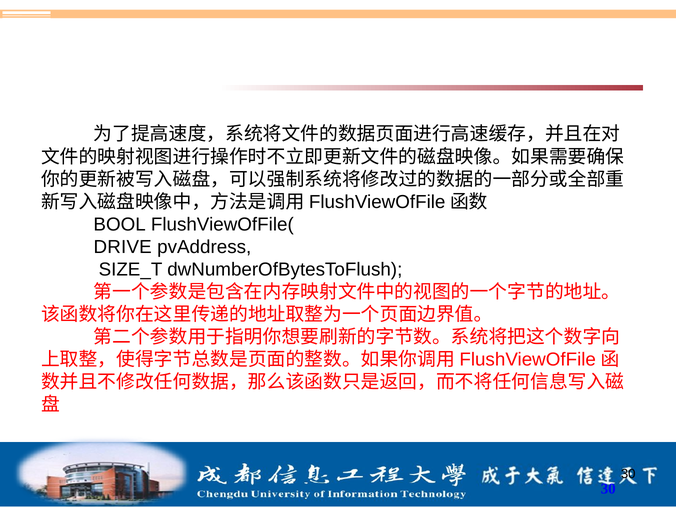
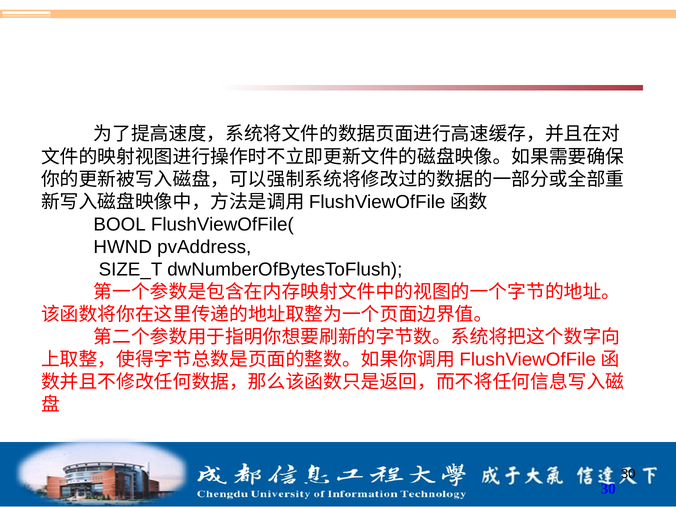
DRIVE: DRIVE -> HWND (123, 247)
